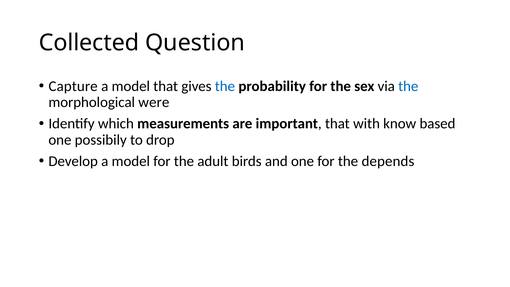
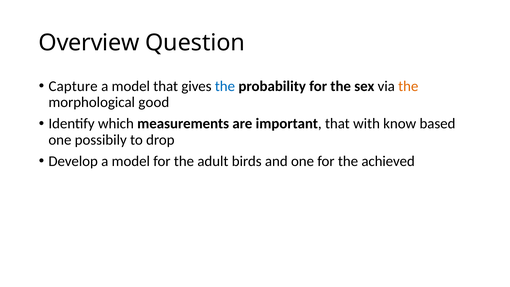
Collected: Collected -> Overview (89, 43)
the colour: blue -> orange (408, 86)
were: were -> good (154, 102)
depends: depends -> achieved (388, 161)
